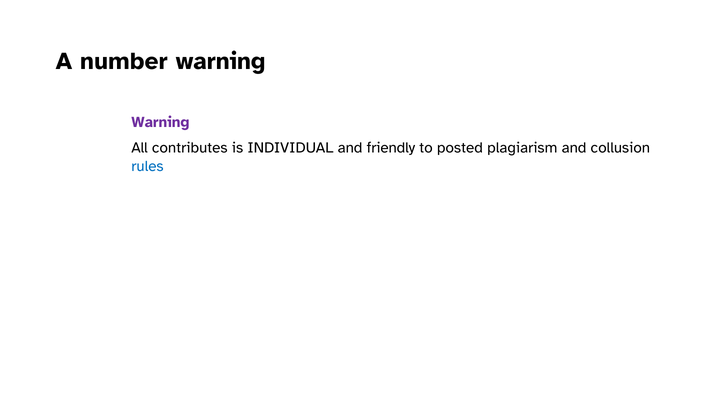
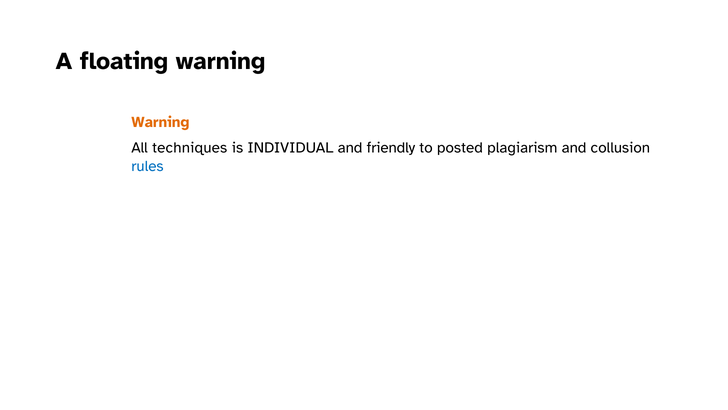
number: number -> floating (124, 61)
Warning colour: purple -> orange (160, 122)
contributes: contributes -> techniques (190, 148)
